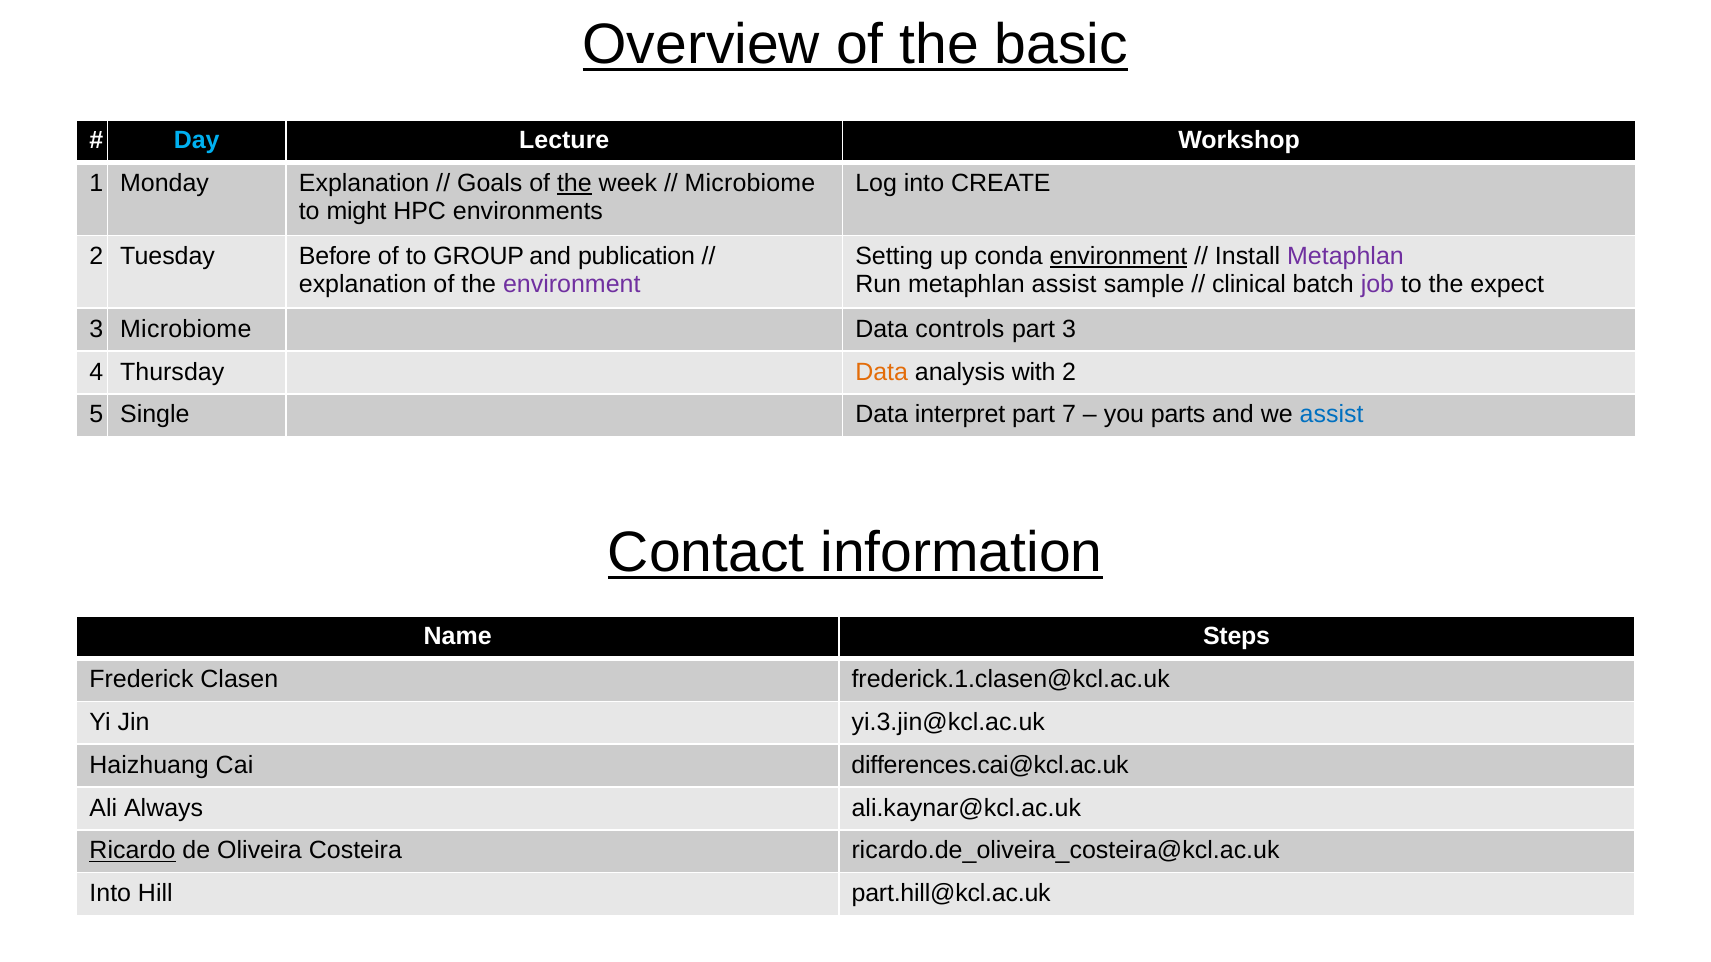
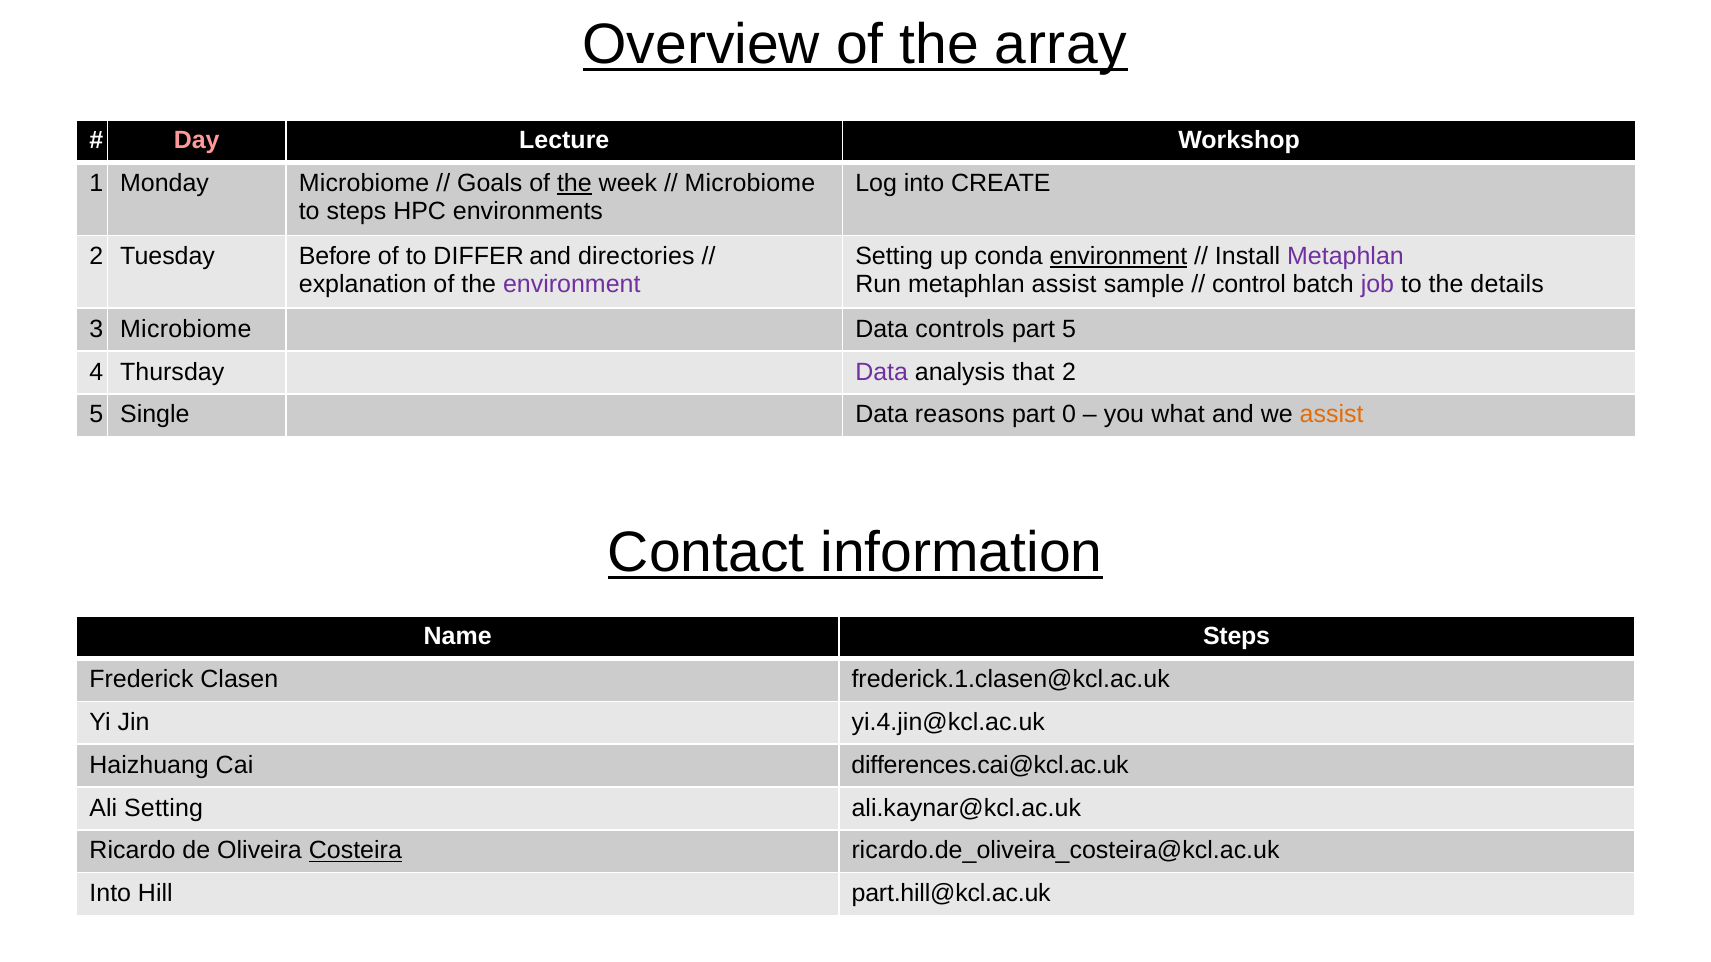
basic: basic -> array (1061, 45)
Day colour: light blue -> pink (197, 141)
Monday Explanation: Explanation -> Microbiome (364, 184)
to might: might -> steps (356, 212)
GROUP: GROUP -> DIFFER (479, 256)
publication: publication -> directories (636, 256)
clinical: clinical -> control (1249, 284)
expect: expect -> details (1507, 284)
part 3: 3 -> 5 (1069, 329)
Data colour: orange -> purple (882, 372)
with: with -> that (1033, 372)
interpret: interpret -> reasons (960, 415)
7: 7 -> 0 (1069, 415)
parts: parts -> what (1178, 415)
assist colour: blue -> orange (1332, 415)
yi.3.jin@kcl.ac.uk: yi.3.jin@kcl.ac.uk -> yi.4.jin@kcl.ac.uk (948, 723)
Ali Always: Always -> Setting (164, 808)
Ricardo underline: present -> none (133, 851)
Costeira underline: none -> present (355, 851)
